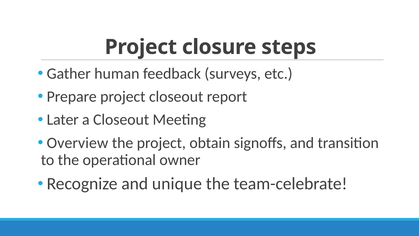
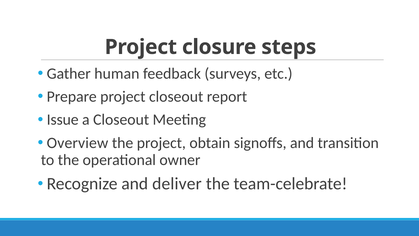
Later: Later -> Issue (63, 120)
unique: unique -> deliver (177, 184)
